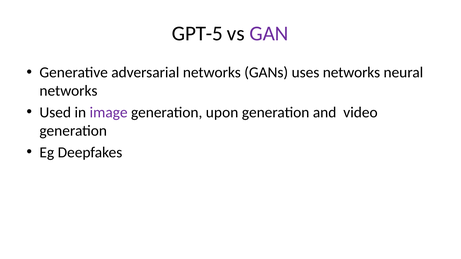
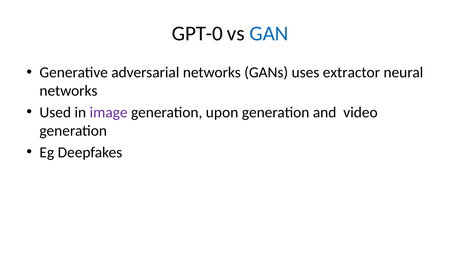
GPT-5: GPT-5 -> GPT-0 (197, 33)
GAN colour: purple -> blue (269, 33)
uses networks: networks -> extractor (351, 73)
